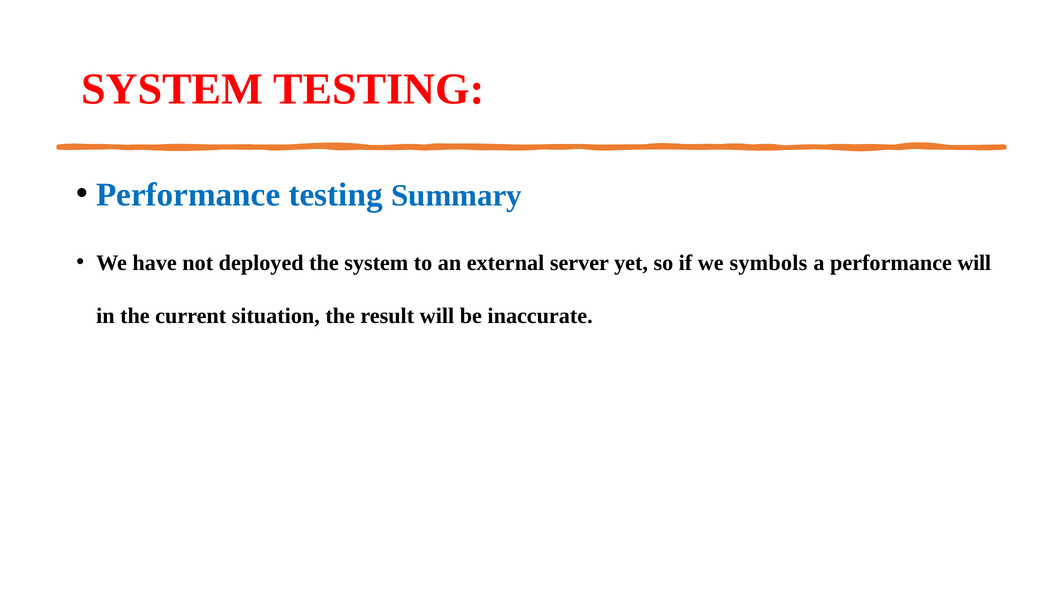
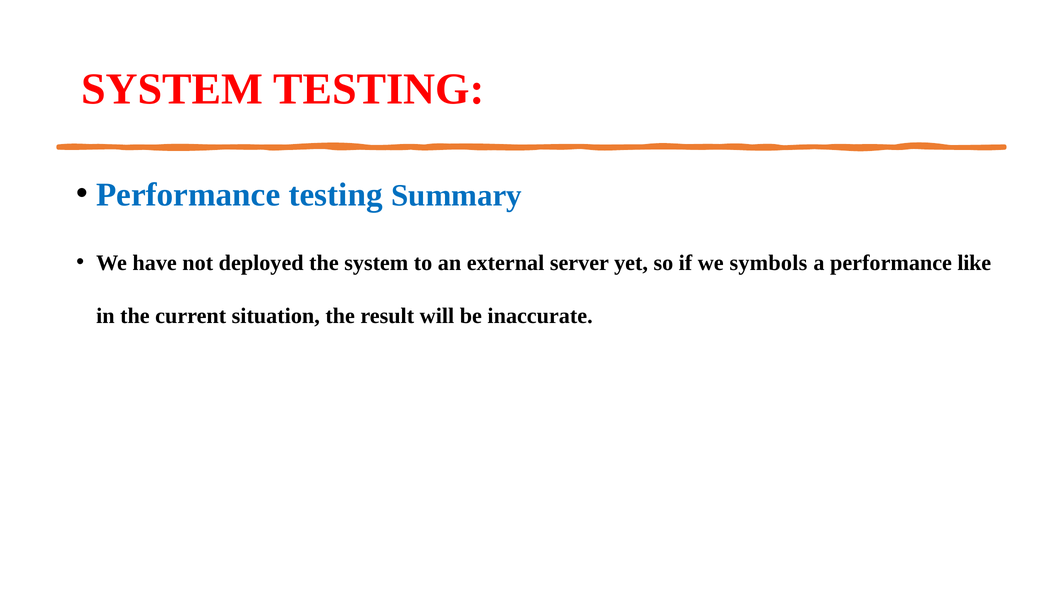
performance will: will -> like (974, 263)
